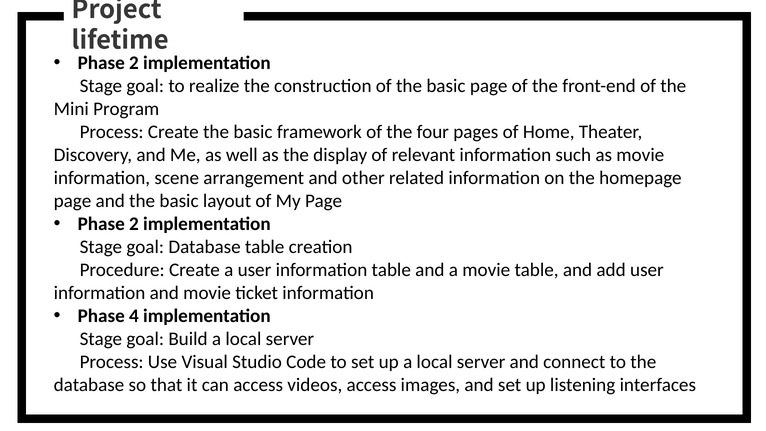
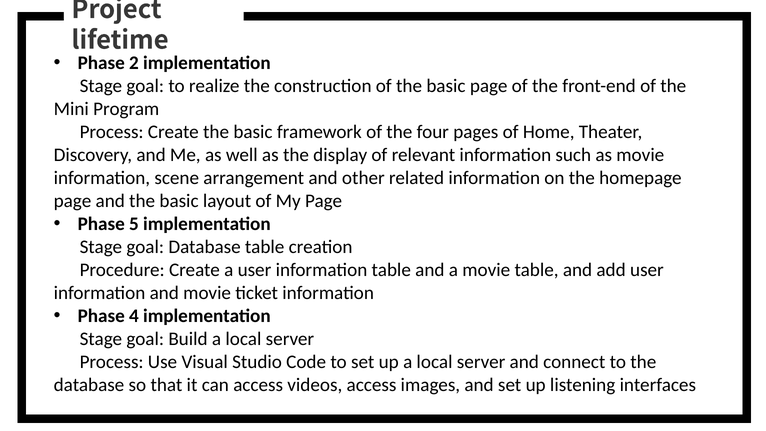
2: 2 -> 5 (134, 224)
